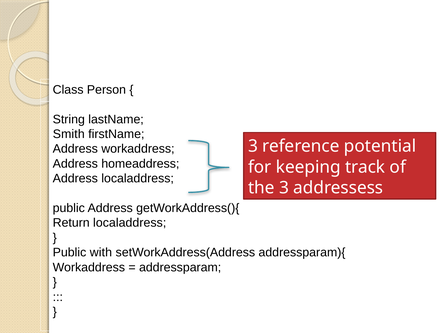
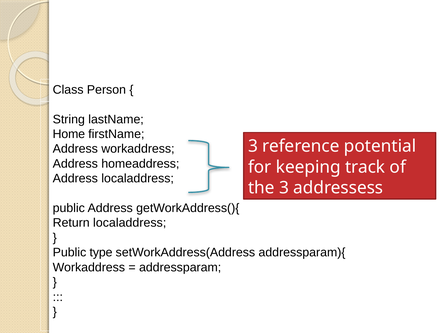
Smith: Smith -> Home (69, 134)
with: with -> type (101, 252)
